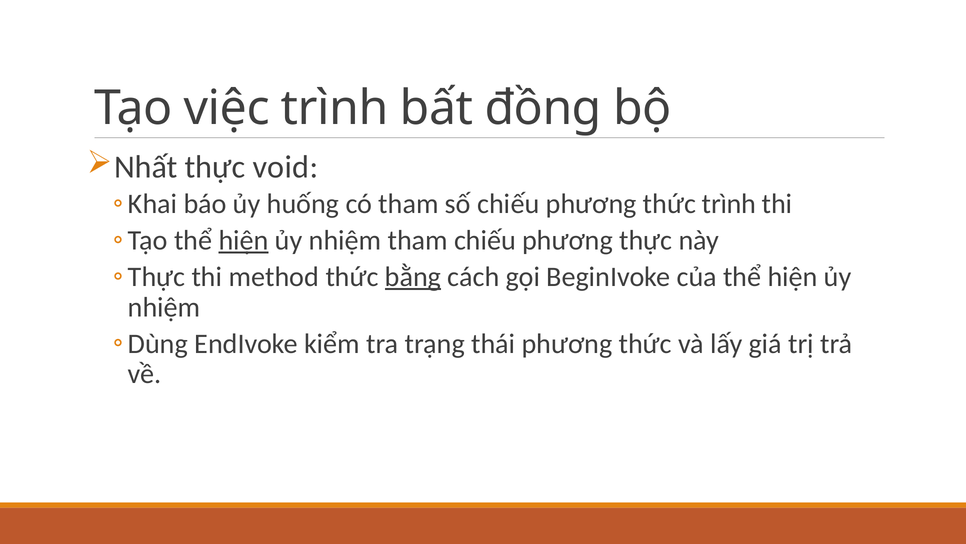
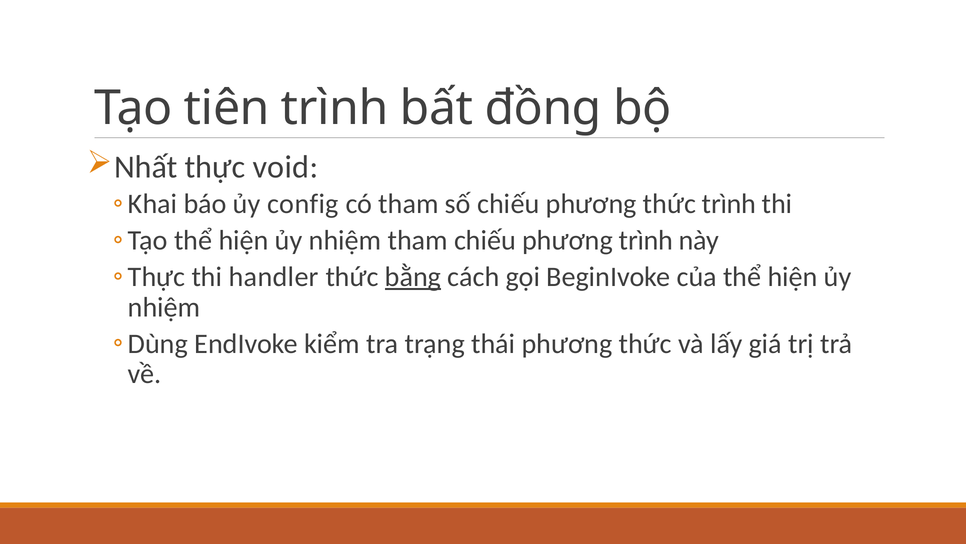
việc: việc -> tiên (227, 108)
huống: huống -> config (303, 204)
hiện underline: present -> none (244, 240)
phương thực: thực -> trình (646, 240)
method: method -> handler (274, 277)
